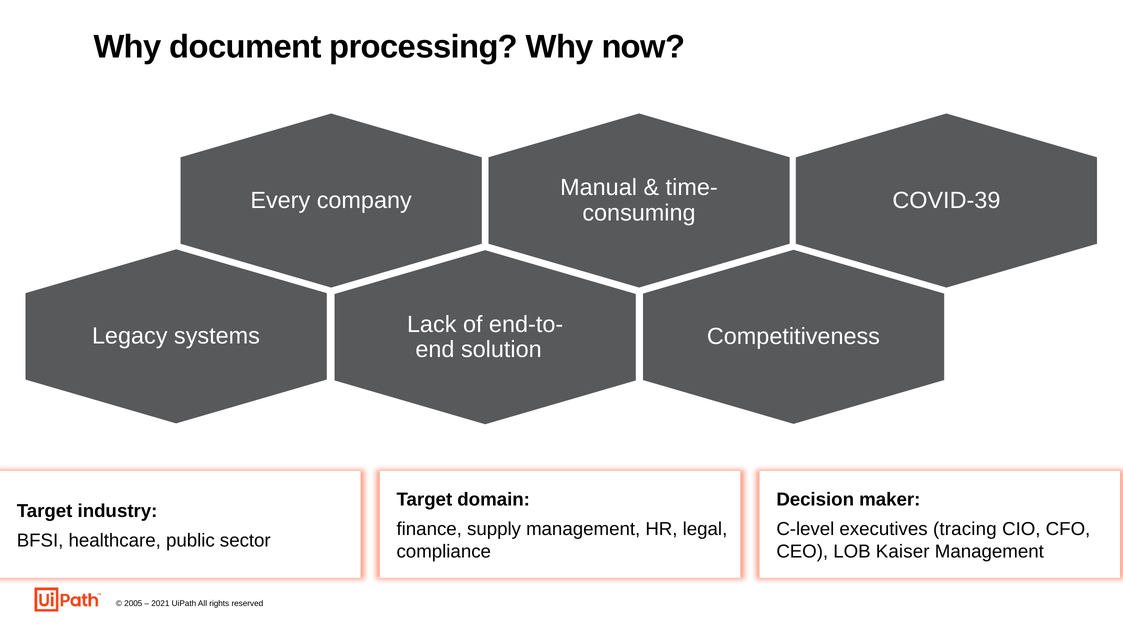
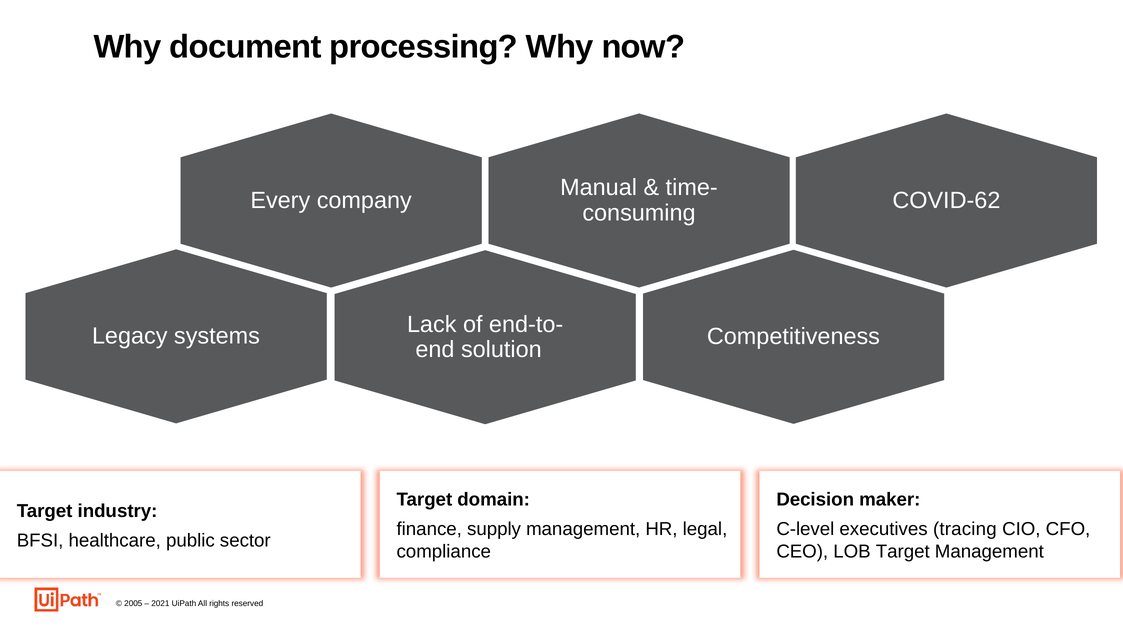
COVID-39: COVID-39 -> COVID-62 (946, 200)
LOB Kaiser: Kaiser -> Target (903, 552)
